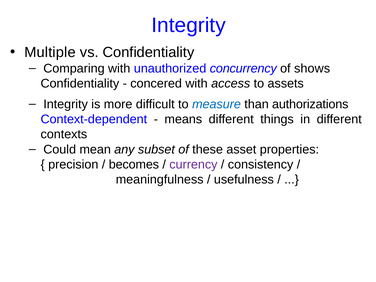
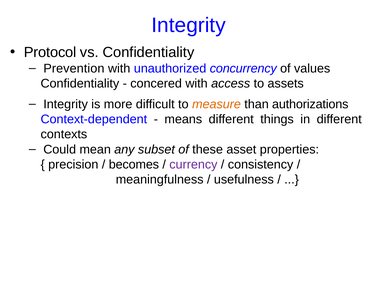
Multiple: Multiple -> Protocol (50, 52)
Comparing: Comparing -> Prevention (74, 69)
shows: shows -> values (312, 69)
measure colour: blue -> orange (217, 104)
